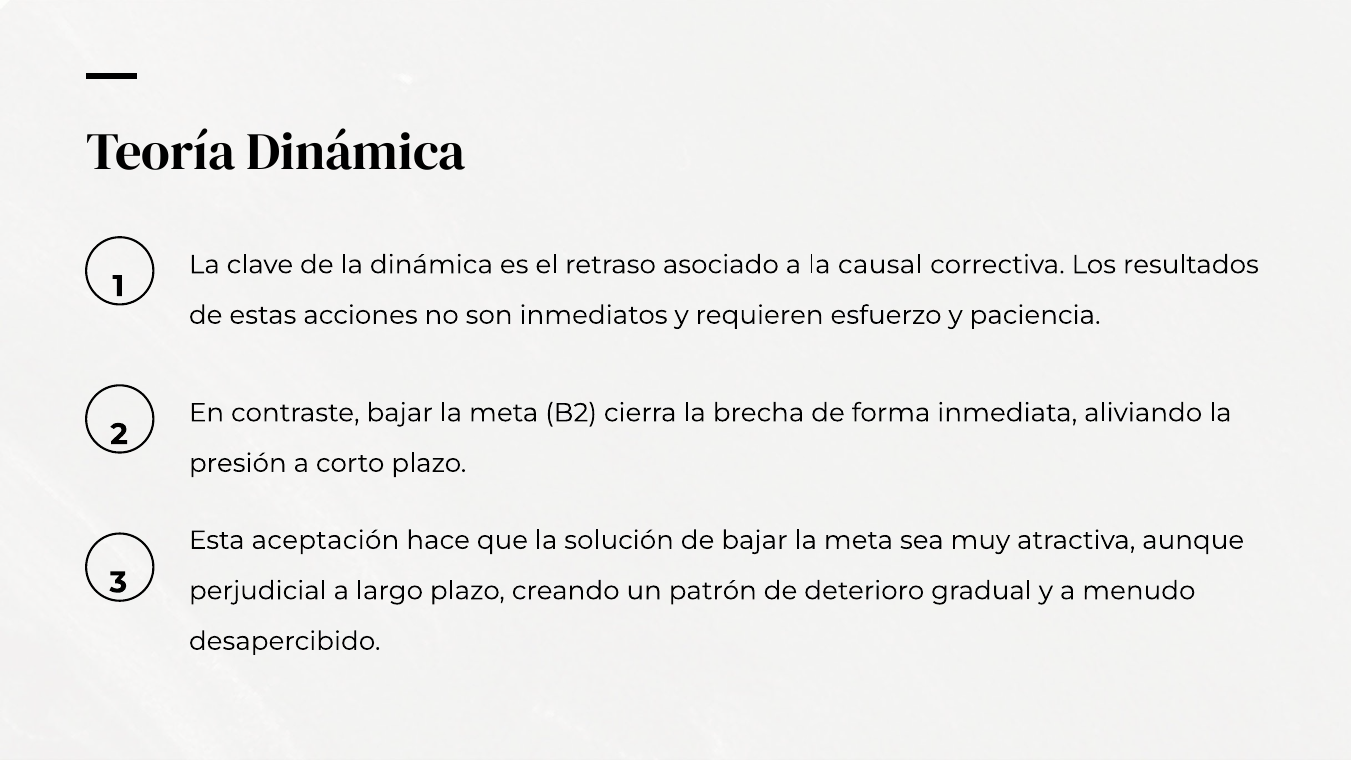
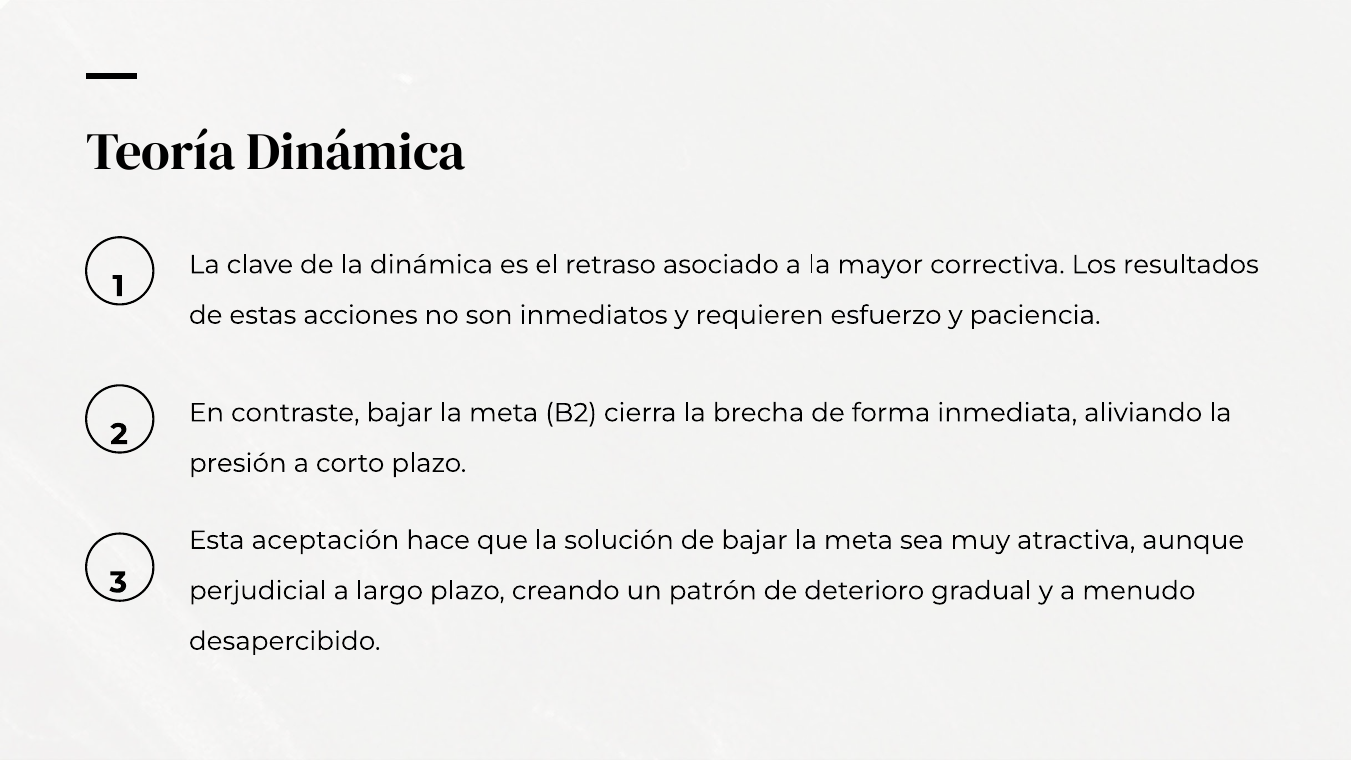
causal: causal -> mayor (880, 265)
